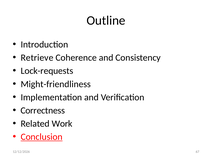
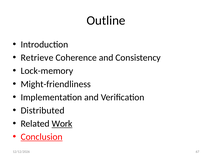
Lock-requests: Lock-requests -> Lock-memory (47, 71)
Correctness: Correctness -> Distributed (43, 110)
Work underline: none -> present (62, 124)
